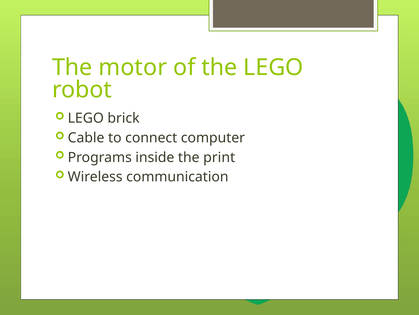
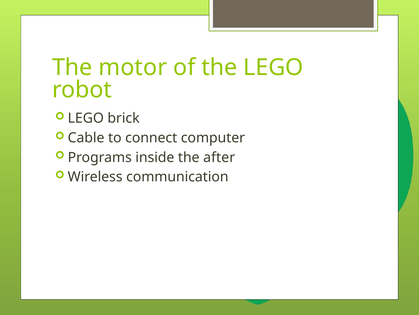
print: print -> after (219, 157)
